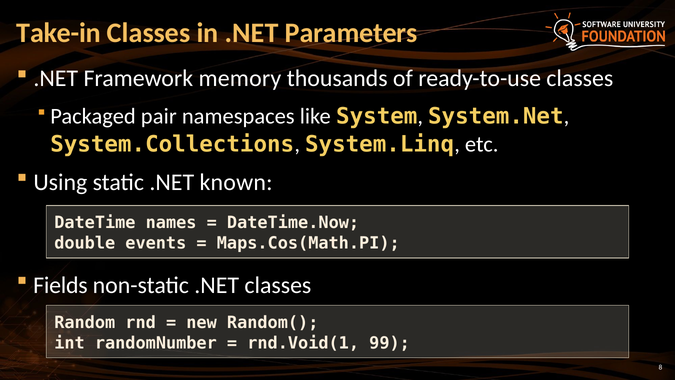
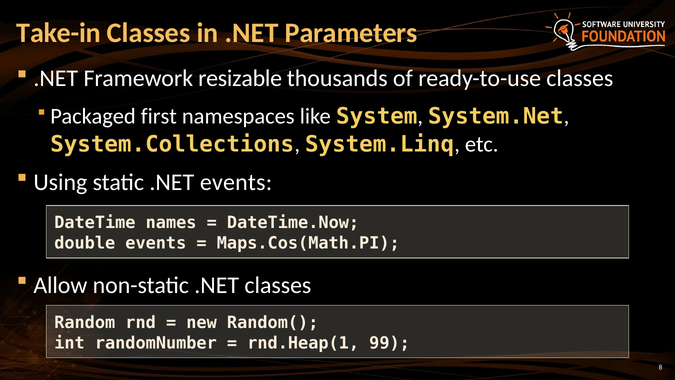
memory: memory -> resizable (240, 78)
pair: pair -> first (159, 116)
.NET known: known -> events (236, 182)
Fields: Fields -> Allow (60, 285)
rnd.Void(1: rnd.Void(1 -> rnd.Heap(1 (303, 343)
